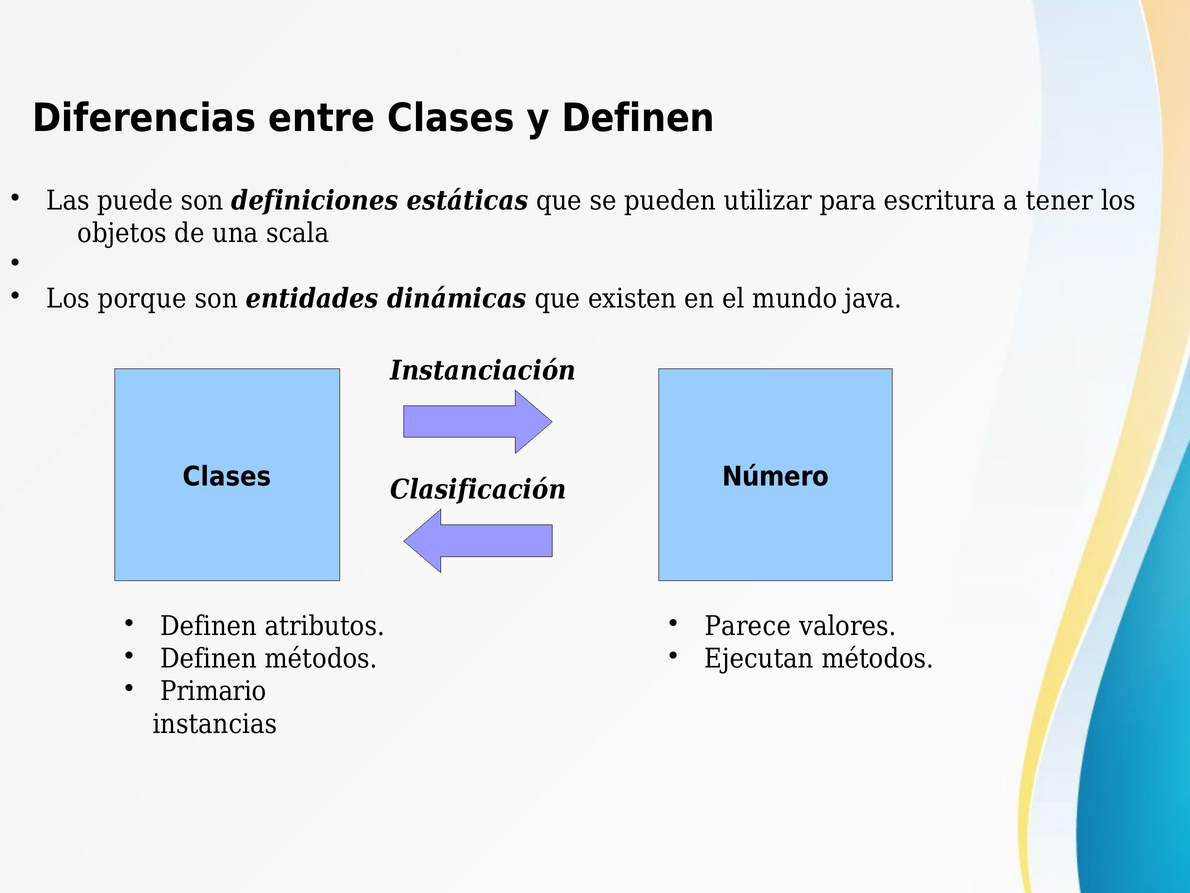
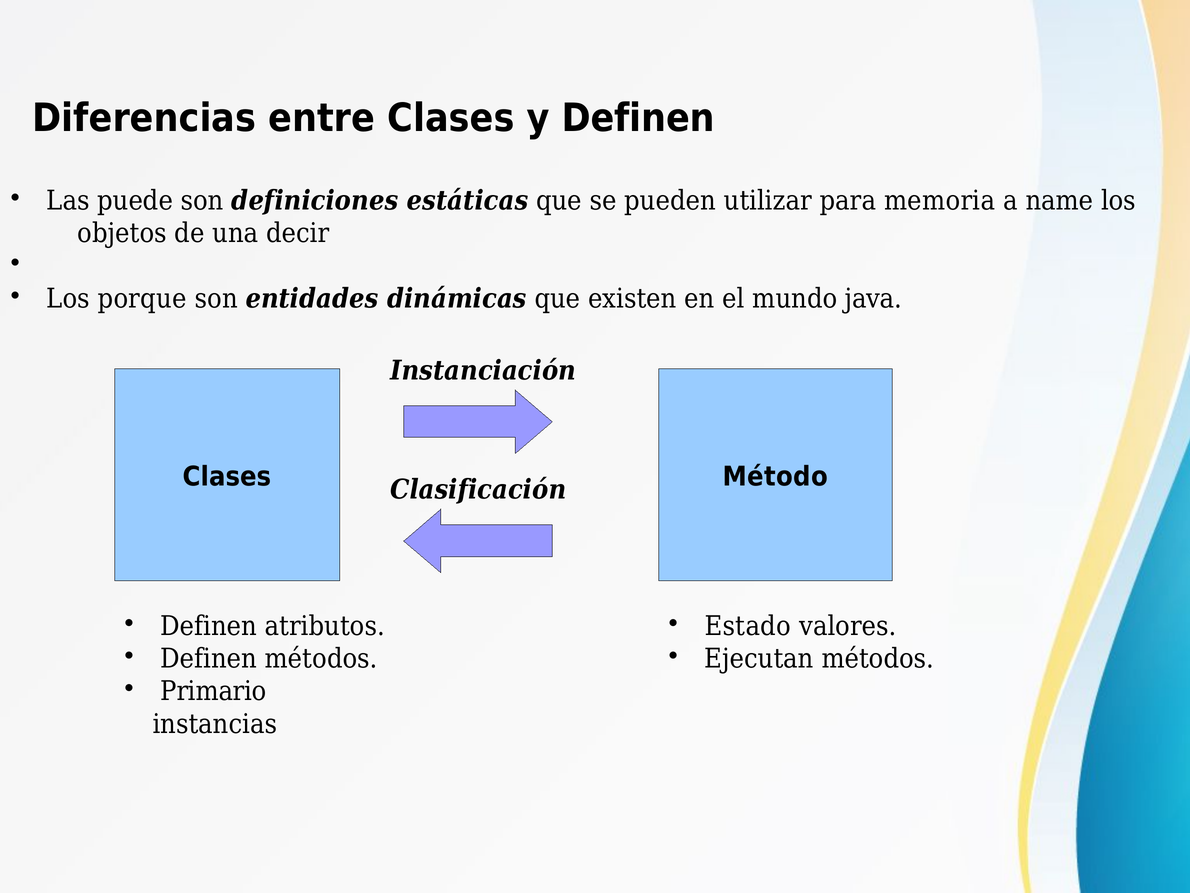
escritura: escritura -> memoria (940, 201)
tener: tener -> name (1060, 201)
scala: scala -> decir (298, 233)
Número: Número -> Método (775, 476)
Parece: Parece -> Estado (748, 626)
